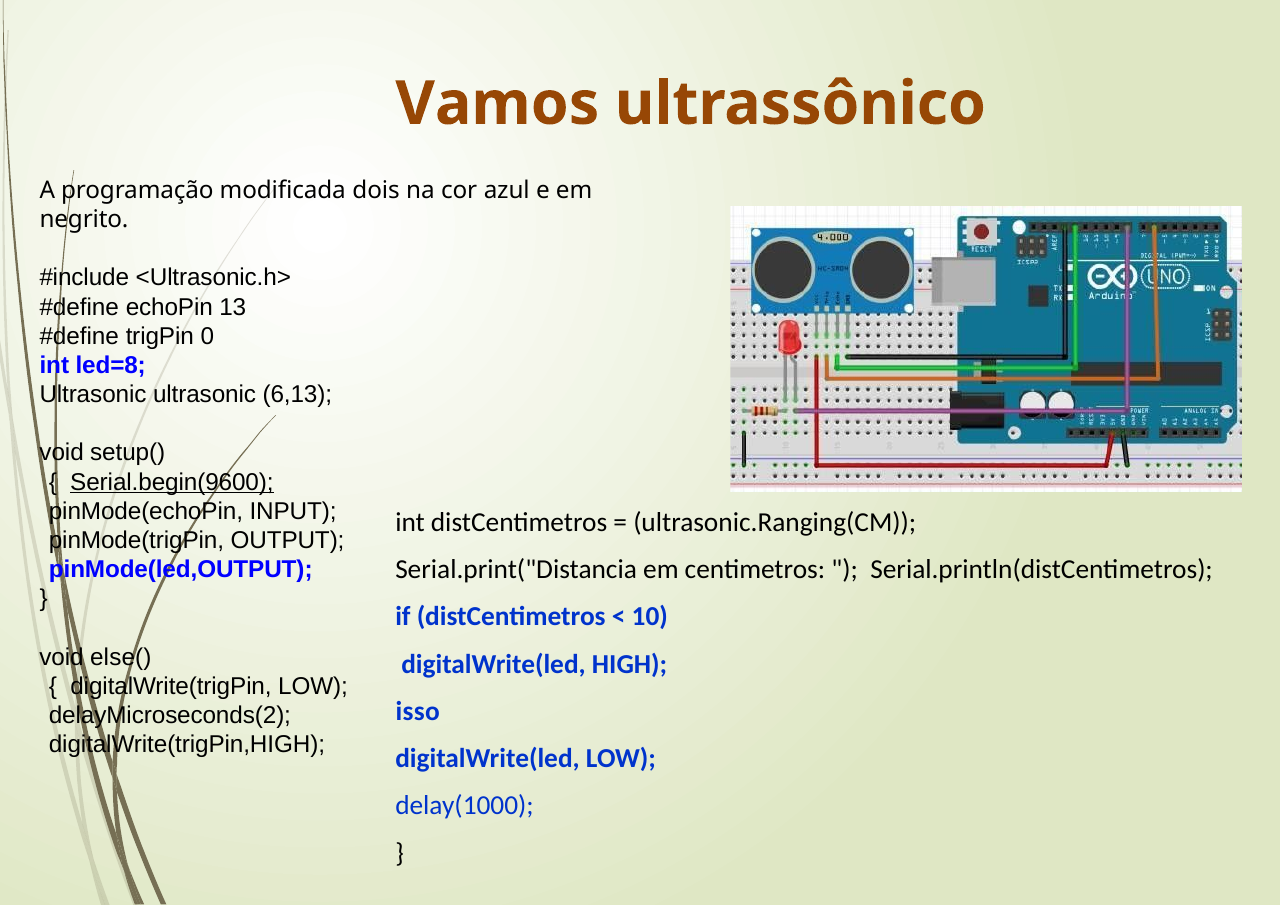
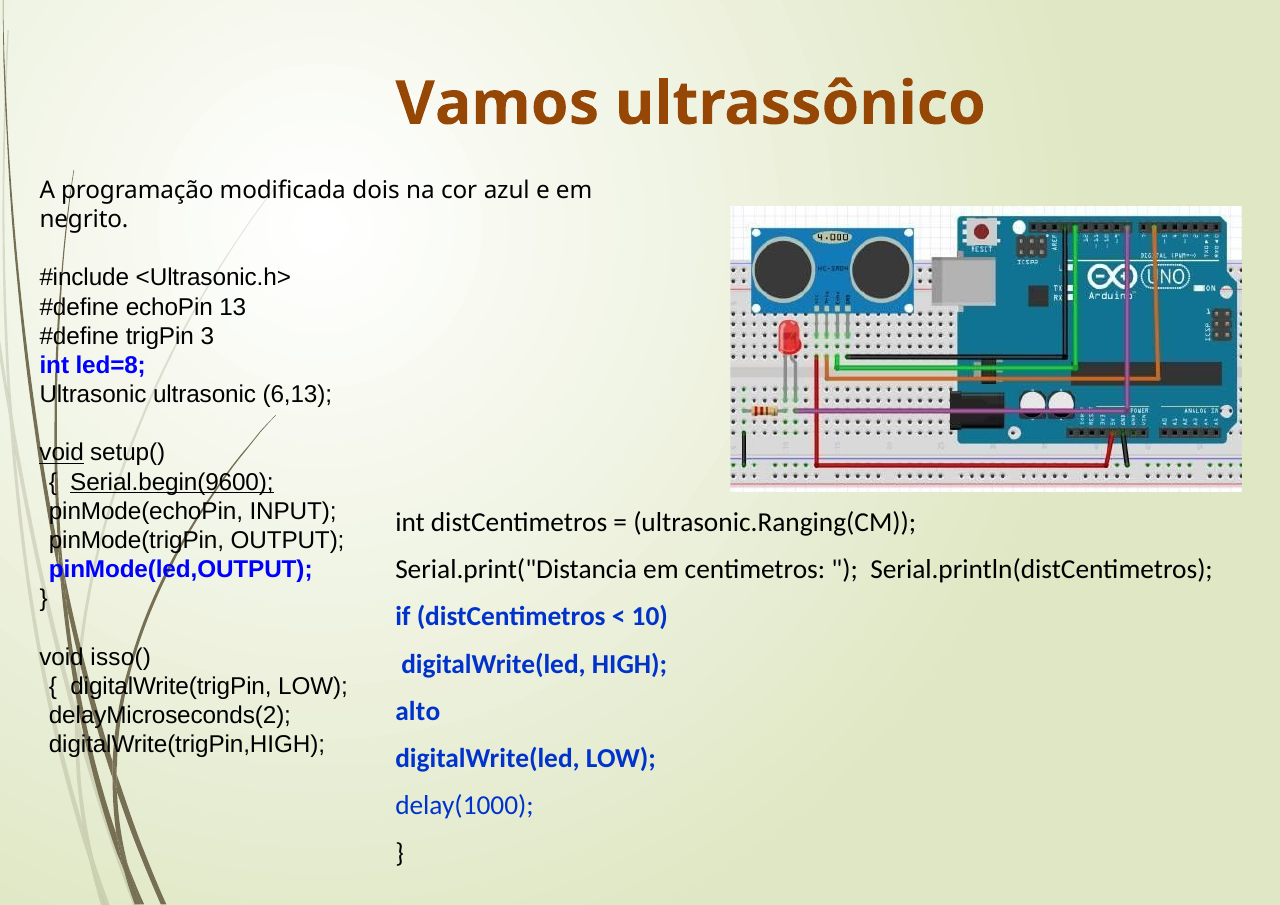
0: 0 -> 3 (207, 336)
void underline: none -> present (62, 453)
else(: else( -> isso( (121, 657)
isso: isso -> alto (418, 711)
